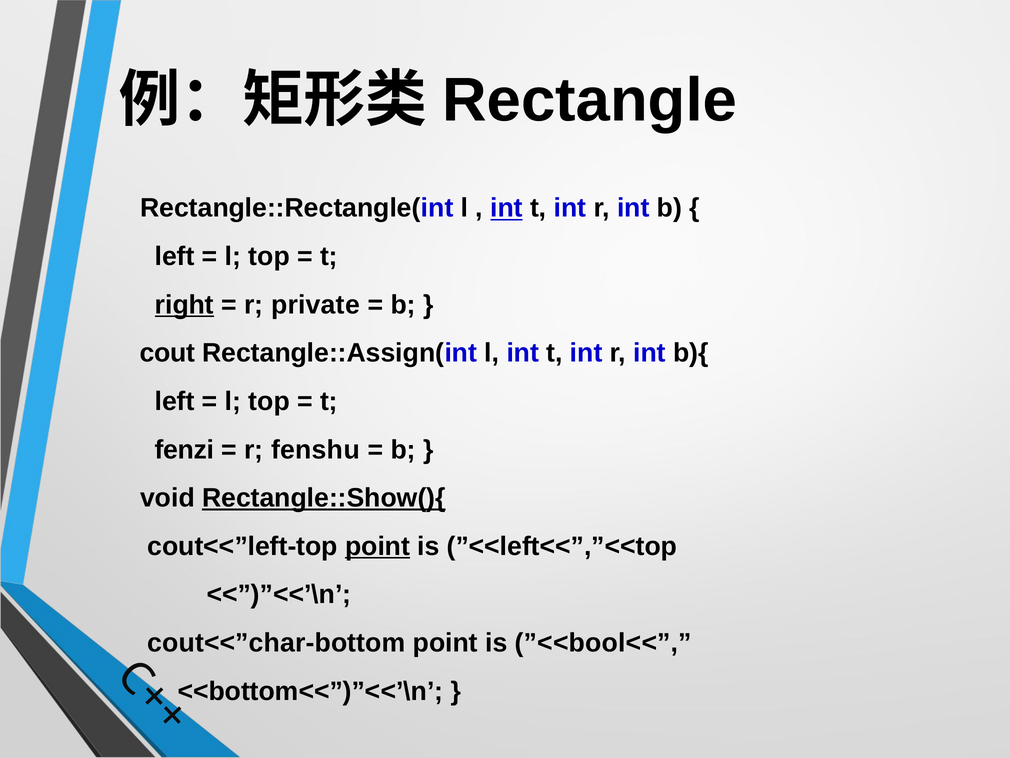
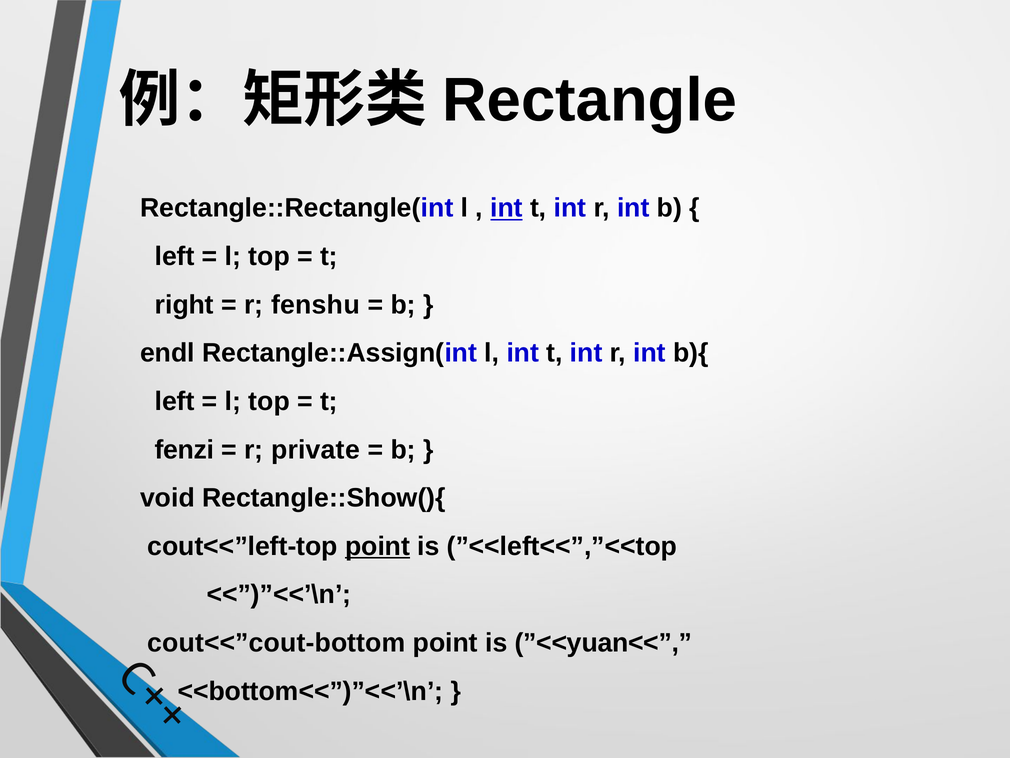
right underline: present -> none (184, 305)
private: private -> fenshu (315, 305)
cout: cout -> endl (168, 353)
fenshu: fenshu -> private (315, 449)
Rectangle::Show(){ underline: present -> none (324, 498)
cout<<”char-bottom: cout<<”char-bottom -> cout<<”cout-bottom (276, 642)
”<<bool<<: ”<<bool<< -> ”<<yuan<< (603, 642)
